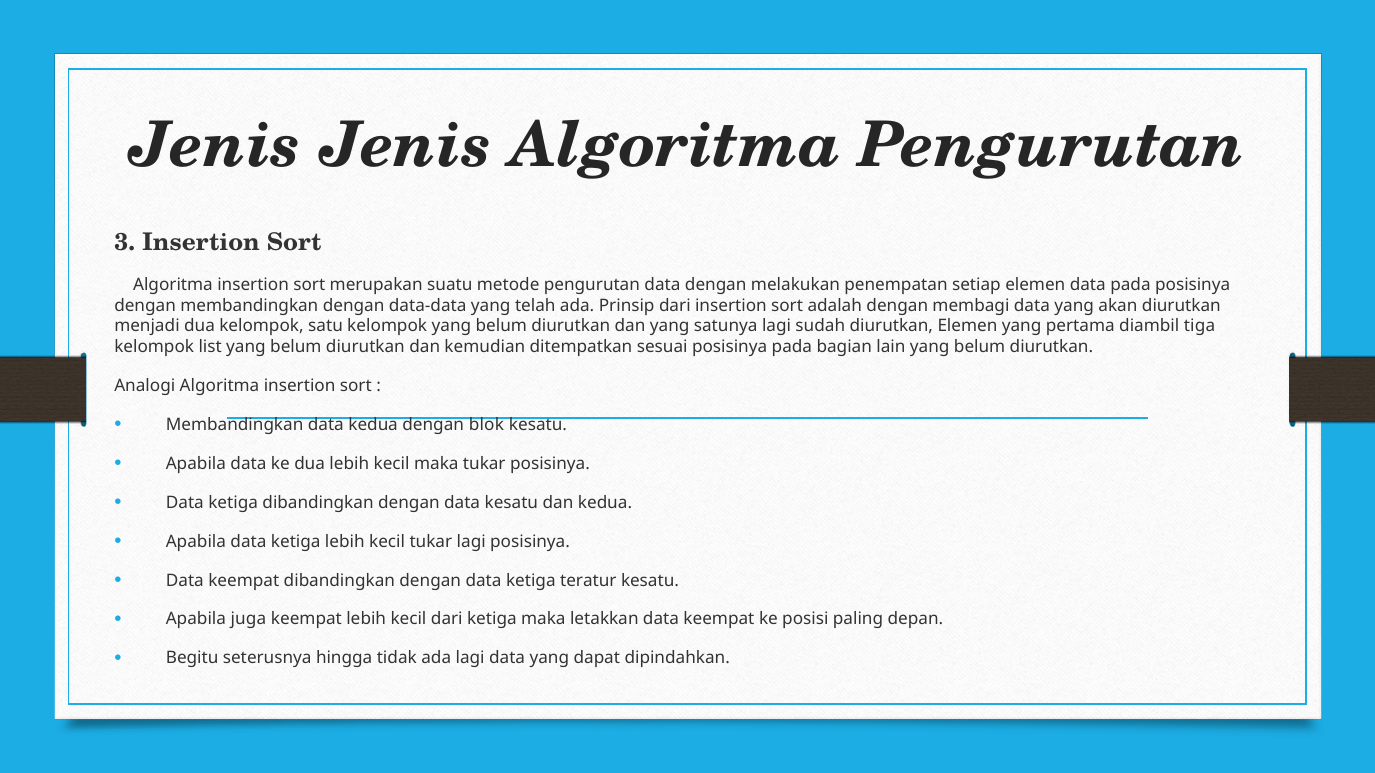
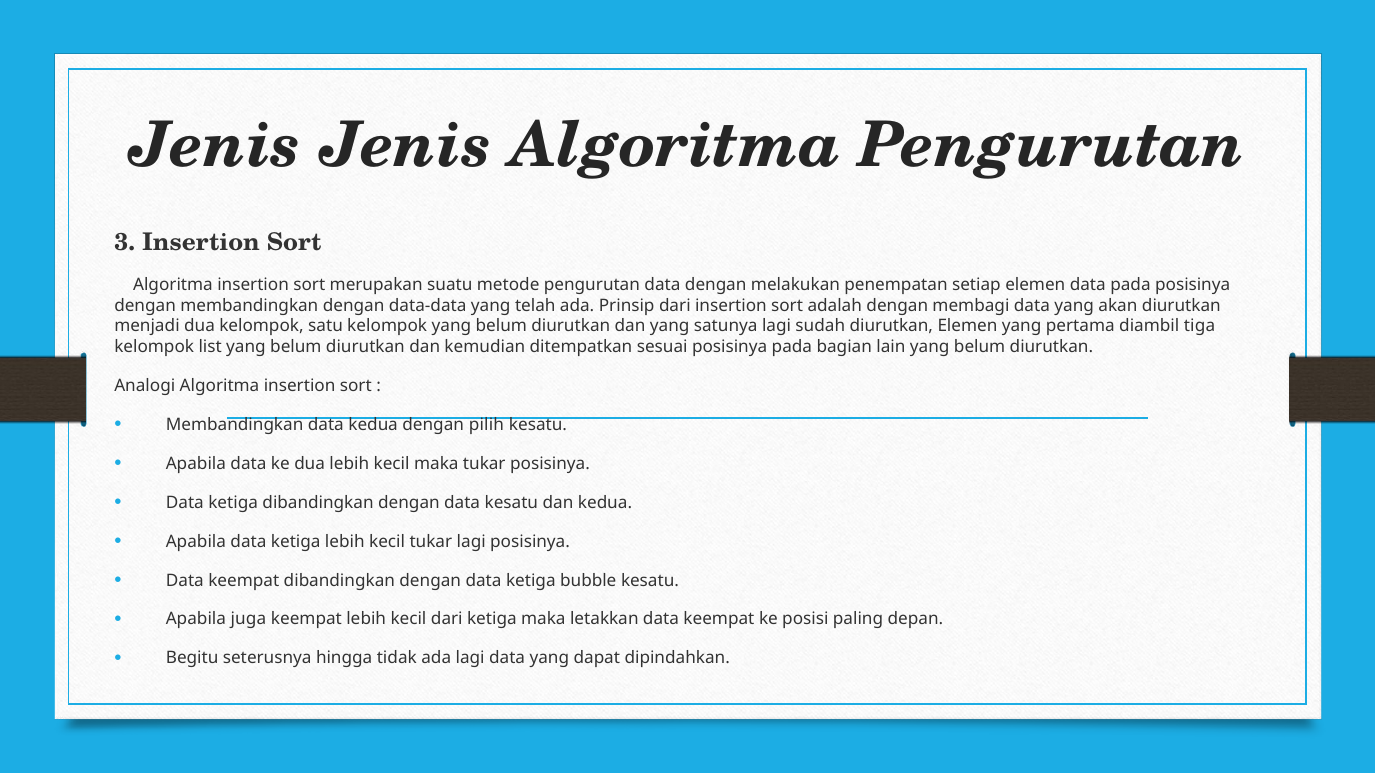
blok: blok -> pilih (486, 425)
teratur: teratur -> bubble (588, 581)
